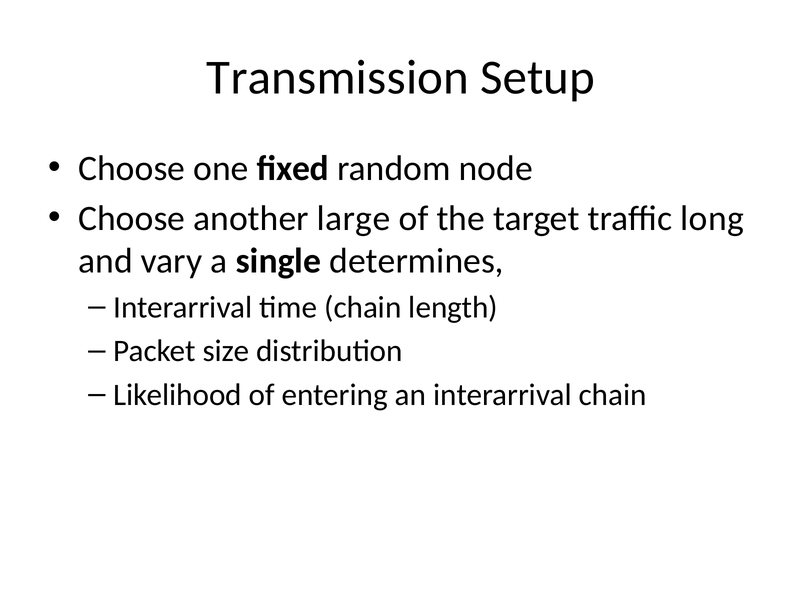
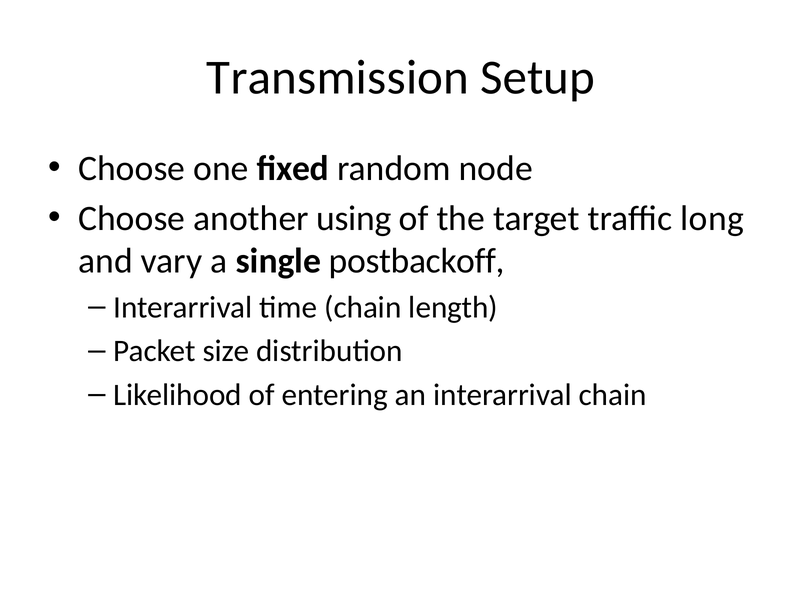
large: large -> using (354, 218)
determines: determines -> postbackoff (417, 261)
